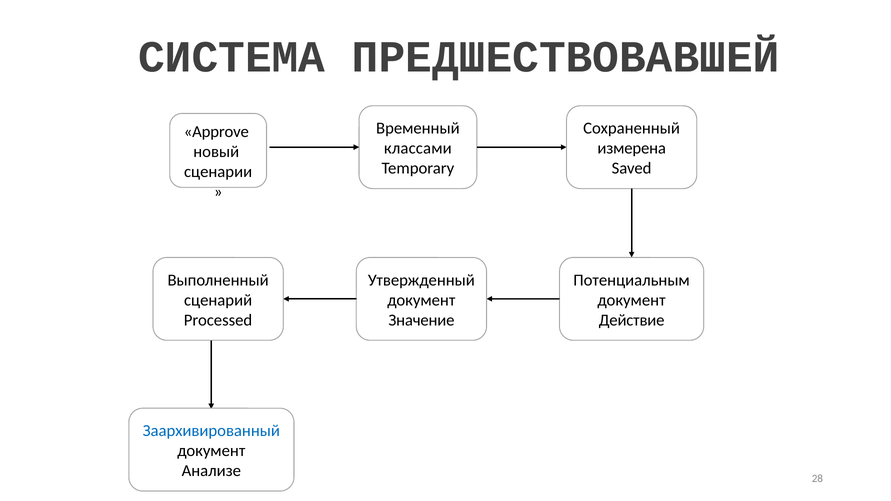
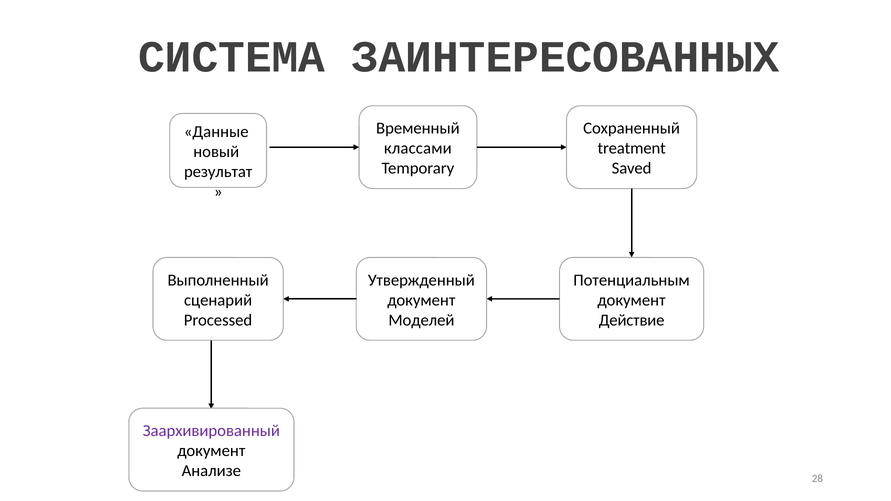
ПРЕДШЕСТВОВАВШЕЙ: ПРЕДШЕСТВОВАВШЕЙ -> ЗАИНТЕРЕСОВАННЫХ (566, 57)
Approve: Approve -> Данные (216, 132)
измерена: измерена -> treatment (632, 148)
сценарии: сценарии -> результат (218, 172)
Значение: Значение -> Моделей (421, 320)
Заархивированный colour: blue -> purple (211, 431)
